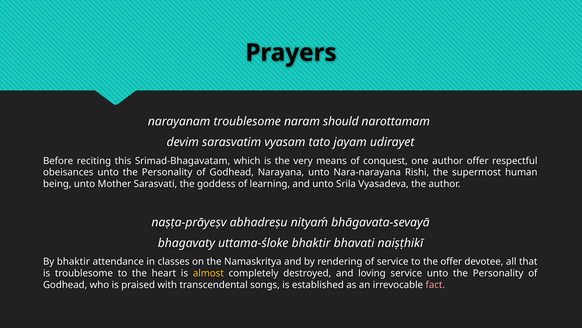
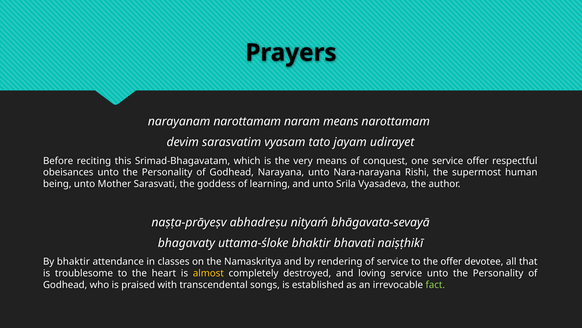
narayanam troublesome: troublesome -> narottamam (247, 121)
naram should: should -> means (341, 121)
one author: author -> service (448, 161)
fact colour: pink -> light green (435, 284)
